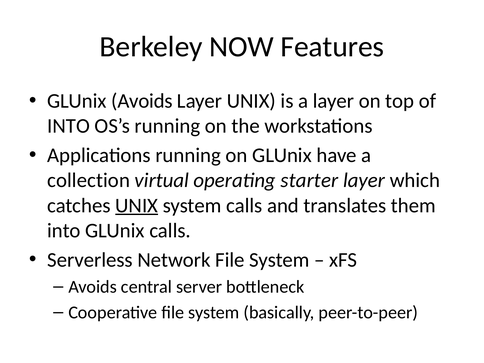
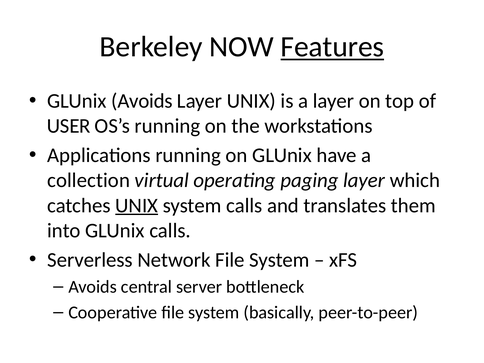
Features underline: none -> present (332, 47)
INTO: INTO -> USER (69, 126)
starter: starter -> paging (309, 180)
